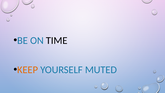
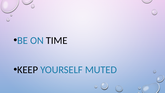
KEEP colour: orange -> black (28, 70)
